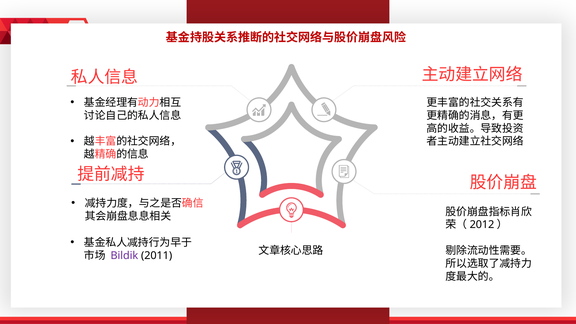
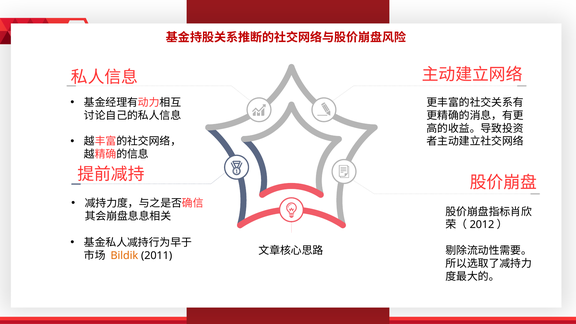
Bildik colour: purple -> orange (124, 256)
